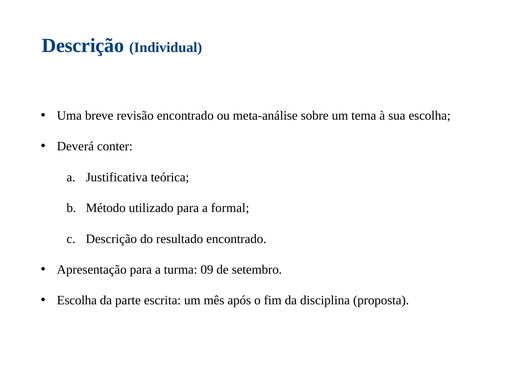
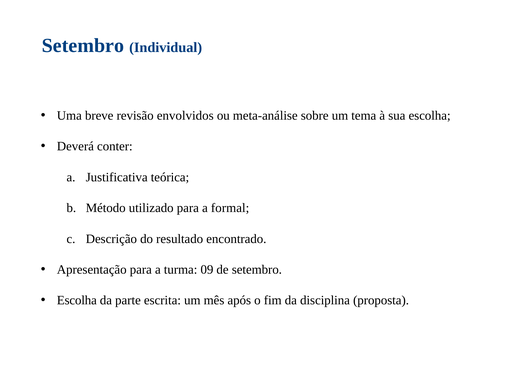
Descrição: Descrição -> Setembro (83, 46)
revisão encontrado: encontrado -> envolvidos (185, 116)
